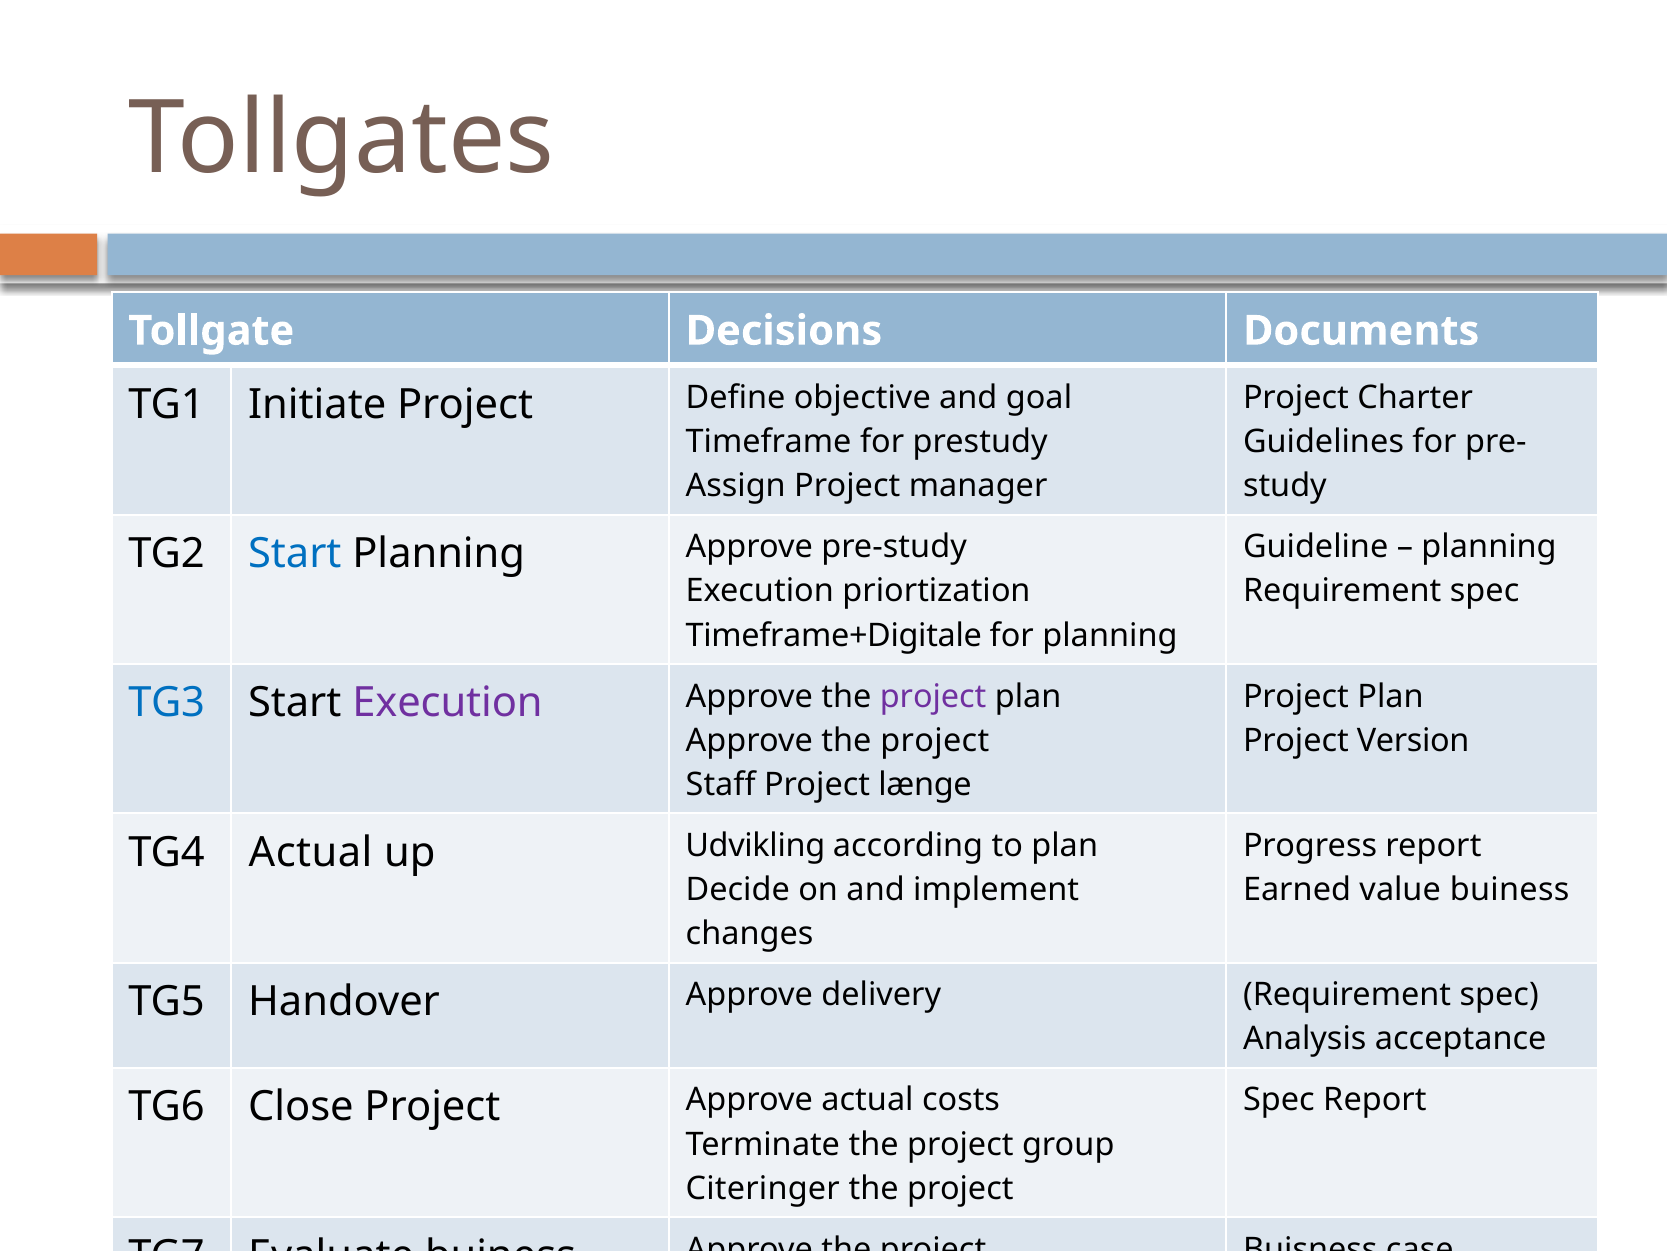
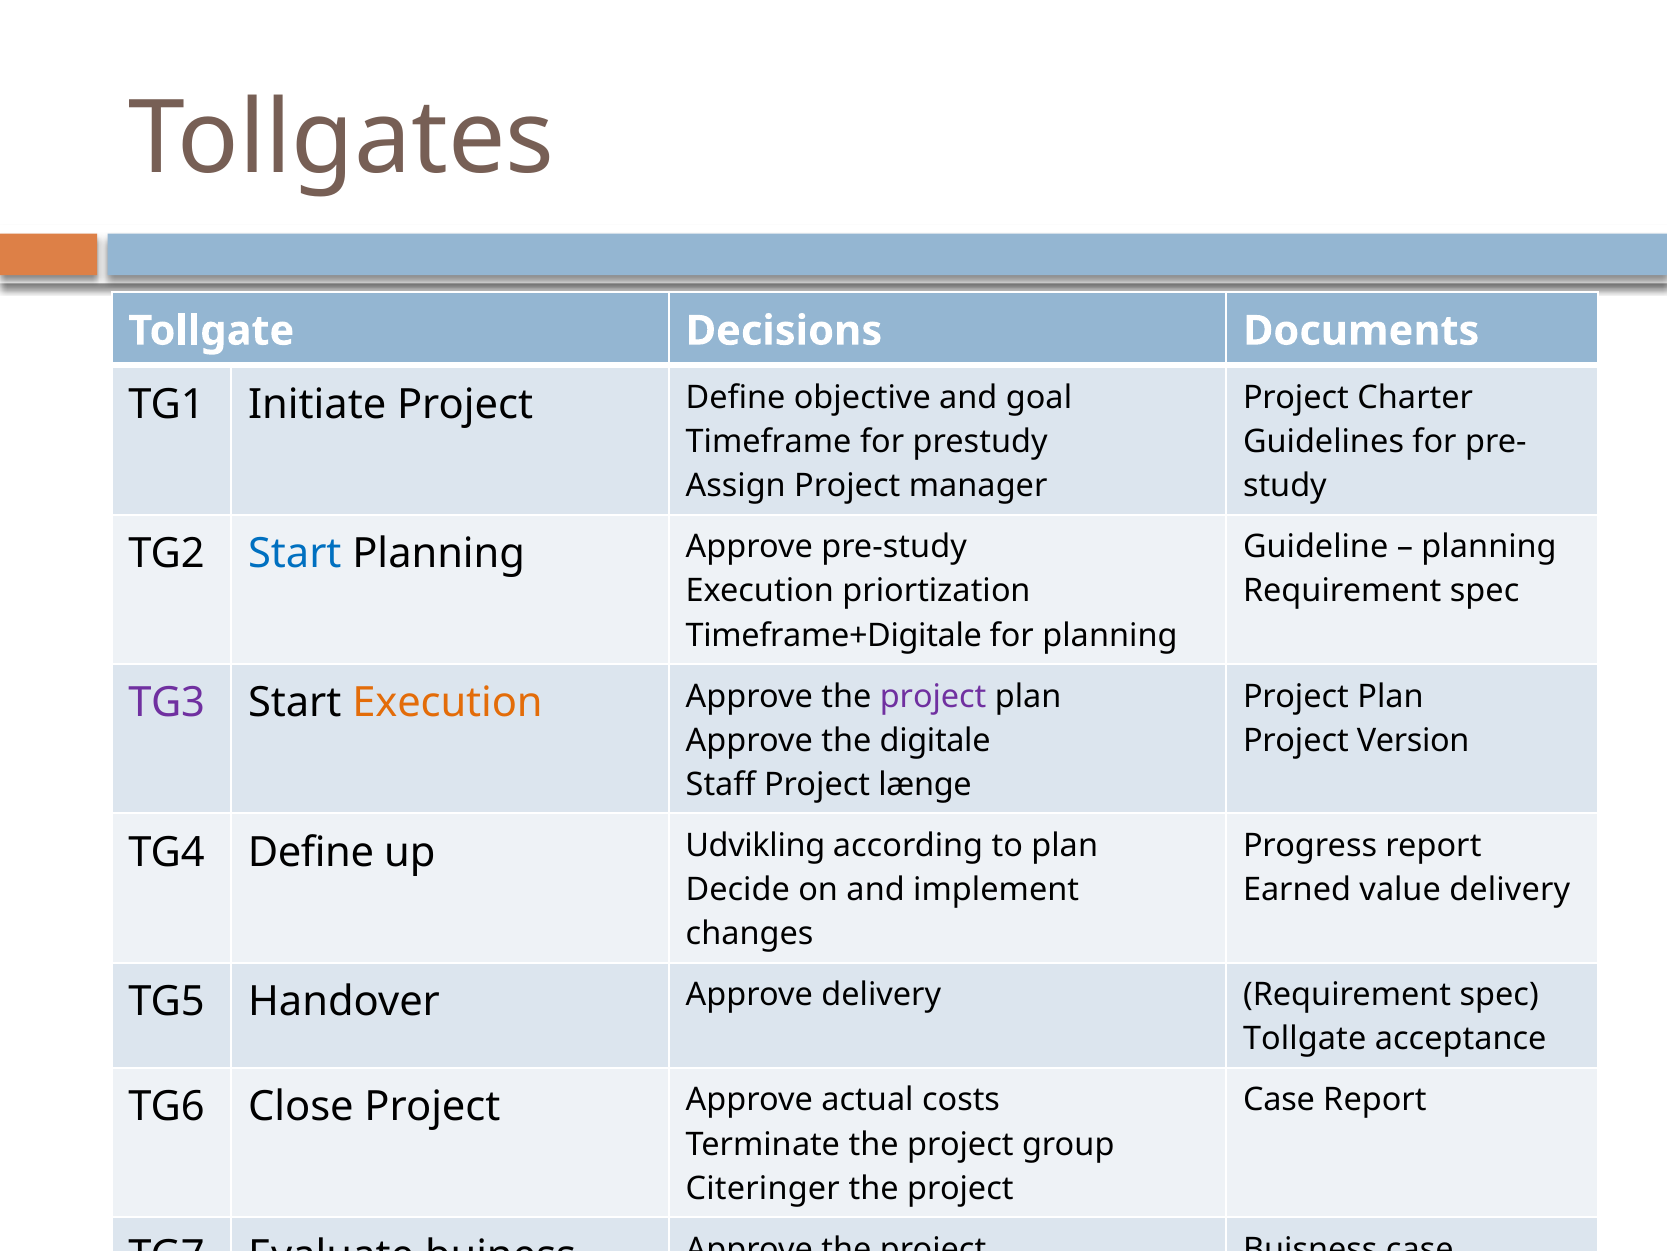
TG3 colour: blue -> purple (167, 703)
Execution colour: purple -> orange (447, 703)
project: project -> digitale (935, 740)
TG4 Actual: Actual -> Define (311, 852)
value buiness: buiness -> delivery (1510, 889)
Analysis: Analysis -> Tollgate (1305, 1039)
Spec: Spec -> Case (1279, 1100)
